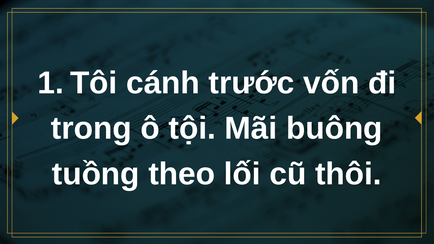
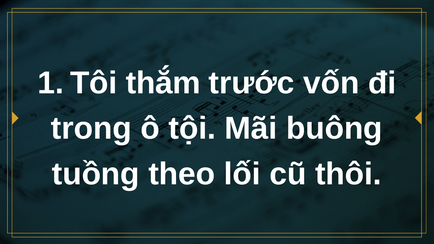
cánh: cánh -> thắm (163, 83)
